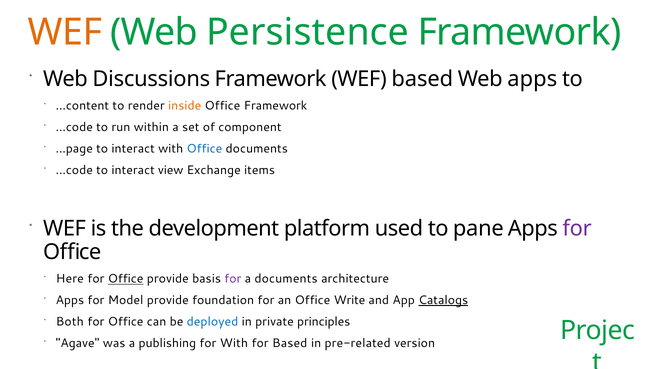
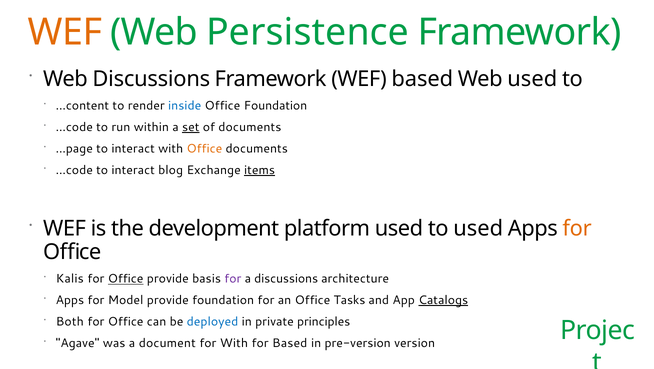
Web apps: apps -> used (532, 79)
inside colour: orange -> blue (185, 106)
Office Framework: Framework -> Foundation (275, 106)
set underline: none -> present (191, 127)
of component: component -> documents (250, 127)
Office colour: blue -> orange (204, 149)
view: view -> blog (171, 170)
items underline: none -> present (260, 170)
to pane: pane -> used (478, 228)
for colour: purple -> orange (577, 228)
Here: Here -> Kalis (70, 279)
a documents: documents -> discussions (286, 279)
Write: Write -> Tasks (349, 300)
publishing: publishing -> document (167, 343)
pre-related: pre-related -> pre-version (358, 343)
